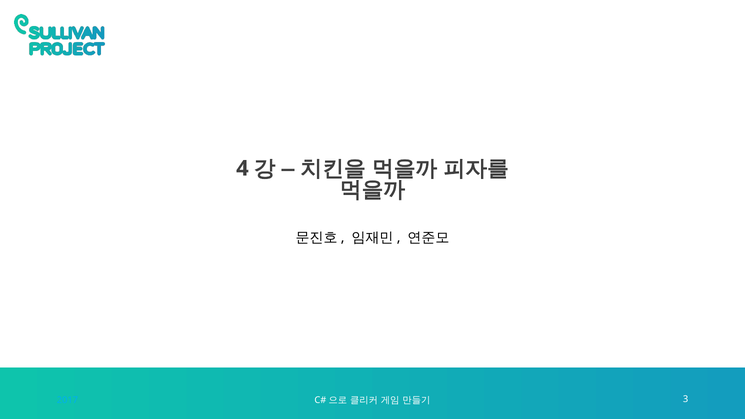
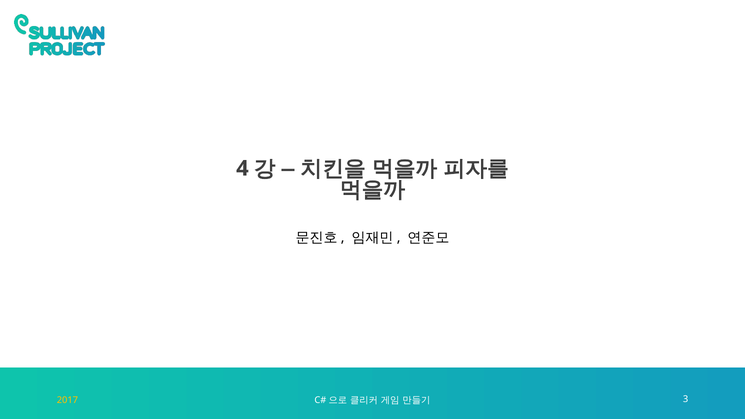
2017 colour: light blue -> yellow (67, 400)
